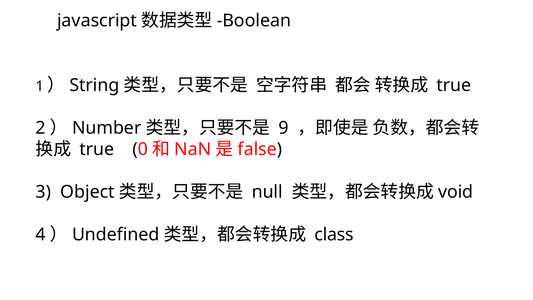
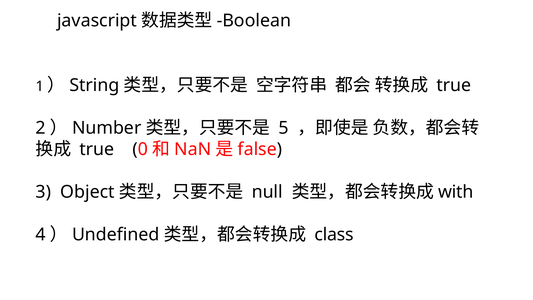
9: 9 -> 5 (283, 128)
void: void -> with (456, 192)
